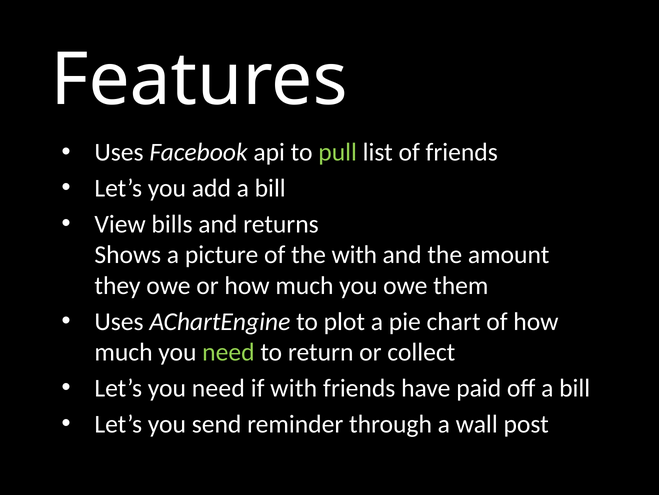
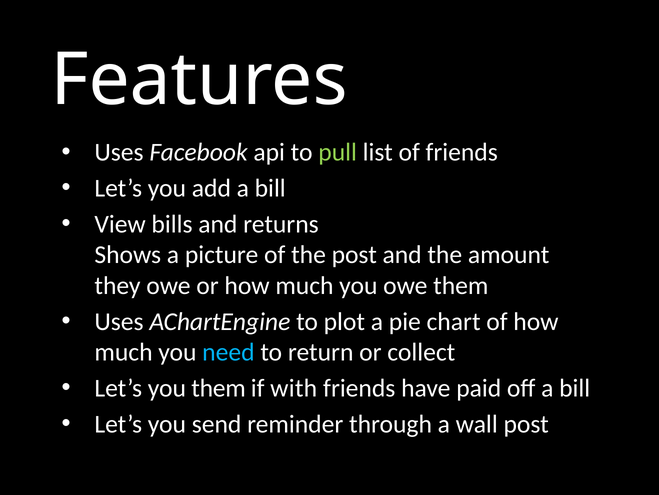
the with: with -> post (354, 255)
need colour: light green -> light blue (228, 352)
Let’s you need: need -> them (219, 388)
